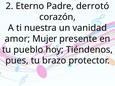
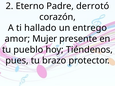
nuestra: nuestra -> hallado (40, 28)
vanidad: vanidad -> entrego (90, 28)
